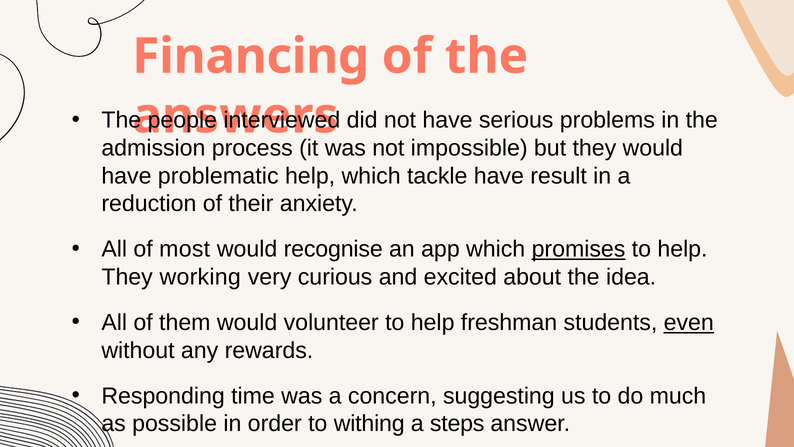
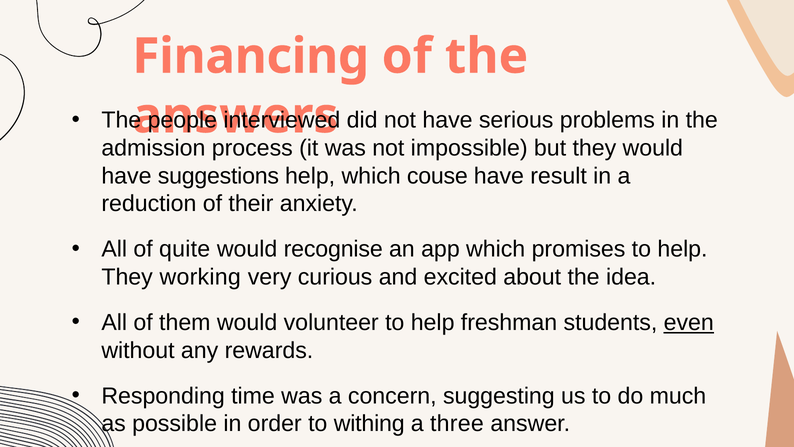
problematic: problematic -> suggestions (218, 176)
tackle: tackle -> couse (437, 176)
most: most -> quite (185, 249)
promises underline: present -> none (579, 249)
steps: steps -> three (457, 423)
